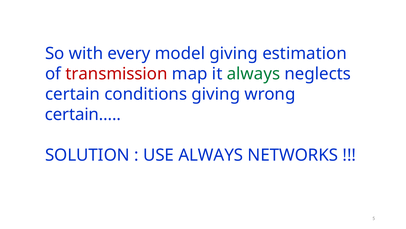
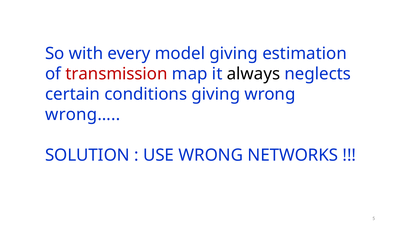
always colour: green -> black (253, 74)
certain…: certain… -> wrong… (83, 114)
USE ALWAYS: ALWAYS -> WRONG (211, 155)
